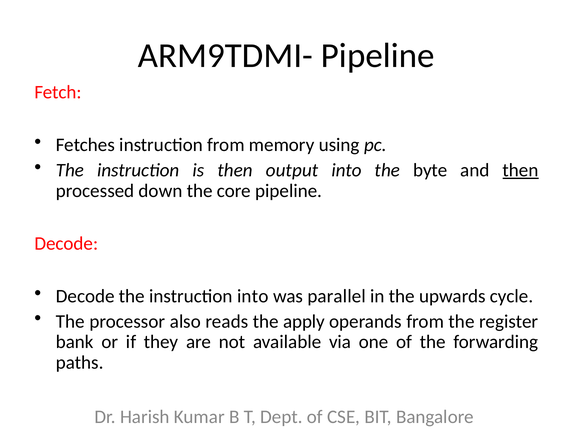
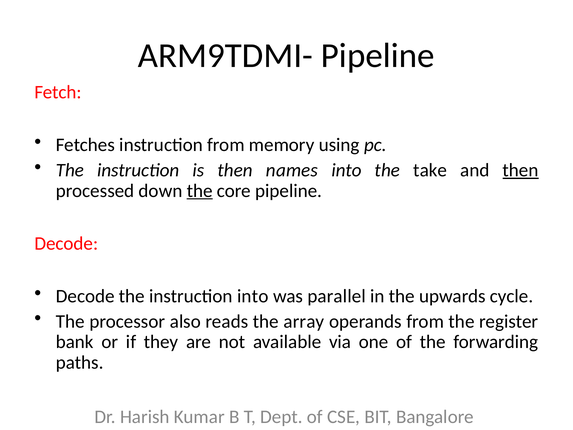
output: output -> names (292, 170)
byte: byte -> take (430, 170)
the underline: none -> present (200, 191)
apply: apply -> array (304, 321)
